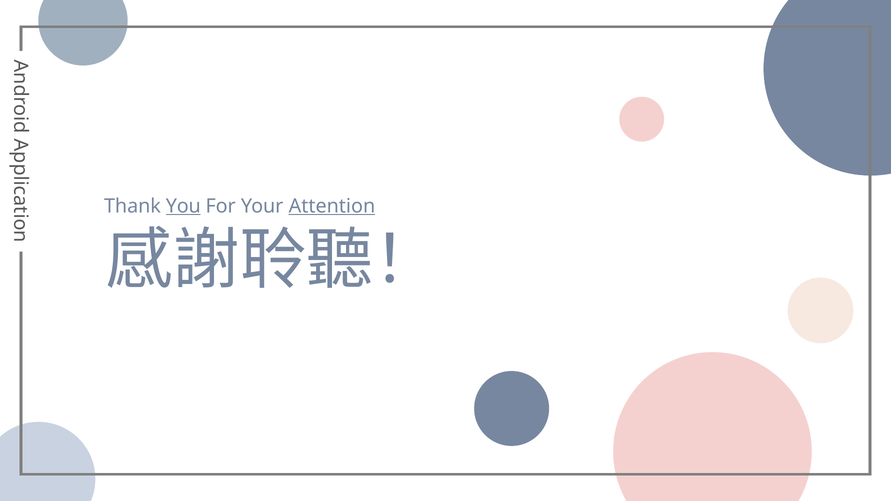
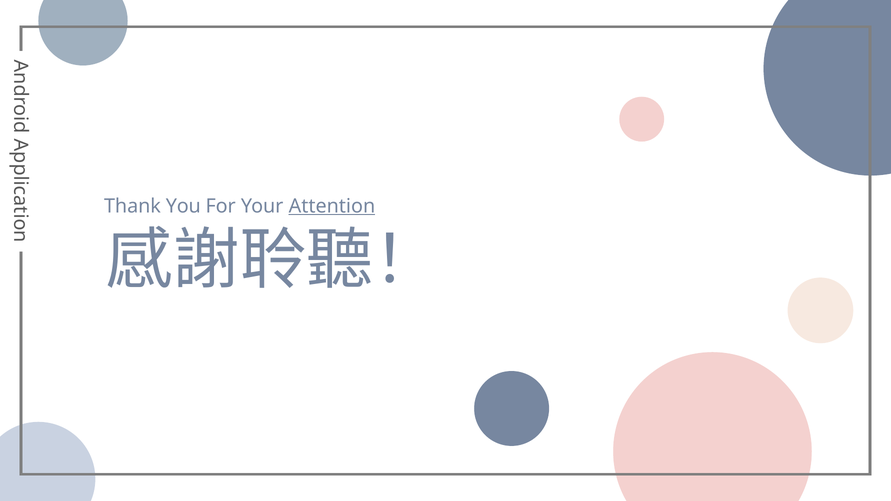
You underline: present -> none (183, 206)
